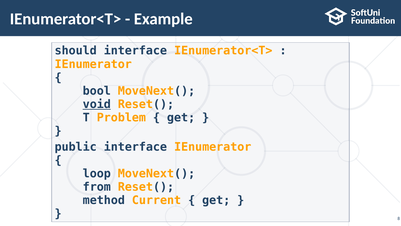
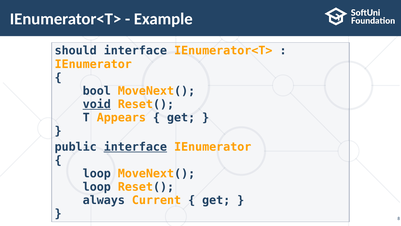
Problem: Problem -> Appears (121, 117)
interface underline: none -> present (135, 147)
from: from -> loop (97, 187)
method: method -> always (104, 200)
